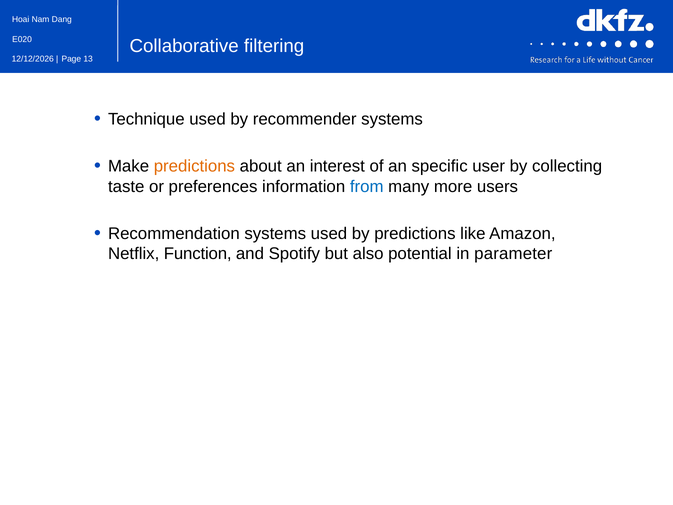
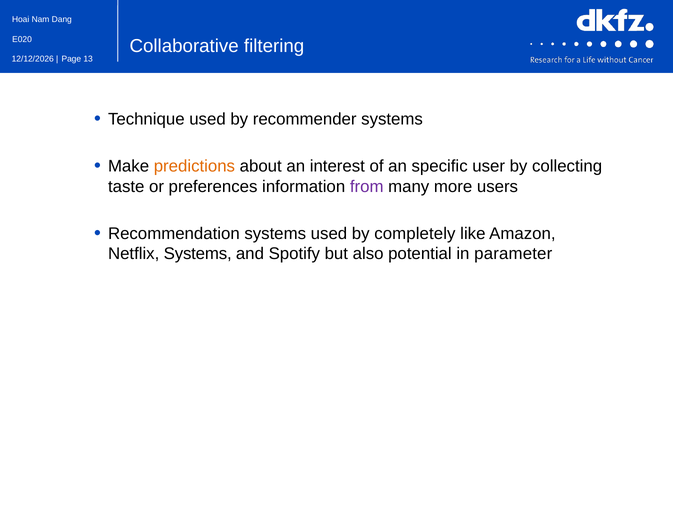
from colour: blue -> purple (367, 186)
by predictions: predictions -> completely (415, 234)
Netflix Function: Function -> Systems (198, 254)
